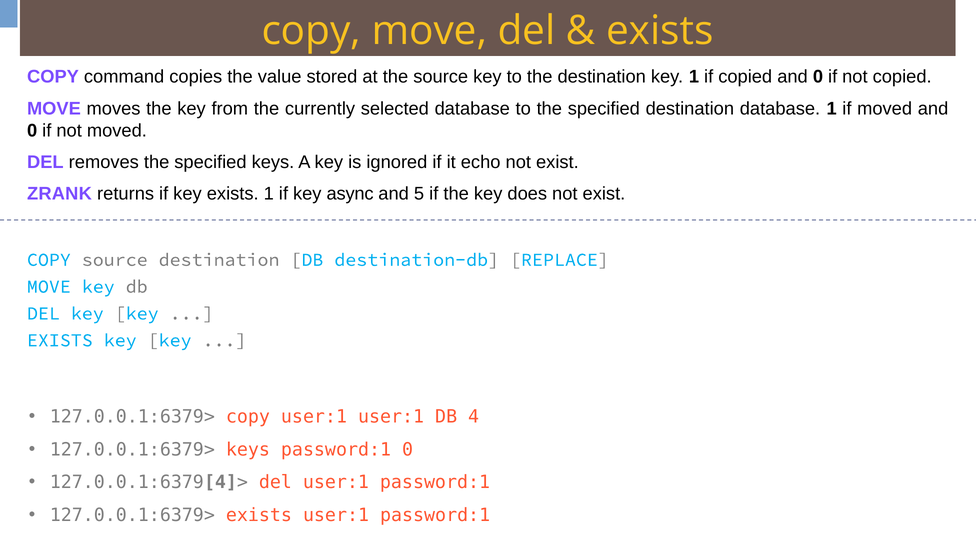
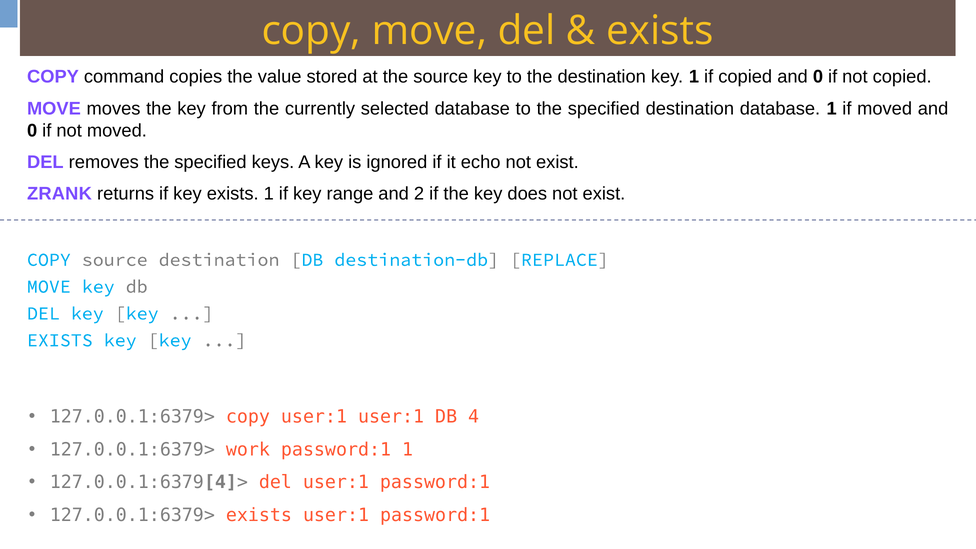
async: async -> range (350, 194)
5: 5 -> 2 (419, 194)
127.0.0.1:6379> keys: keys -> work (248, 449)
password:1 0: 0 -> 1 (408, 449)
